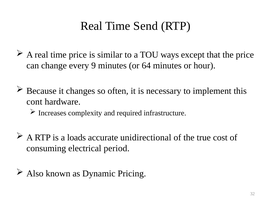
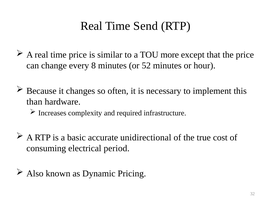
ways: ways -> more (170, 55)
9: 9 -> 8 (94, 66)
64: 64 -> 52 (146, 66)
cont: cont -> than (34, 102)
loads: loads -> basic (76, 138)
